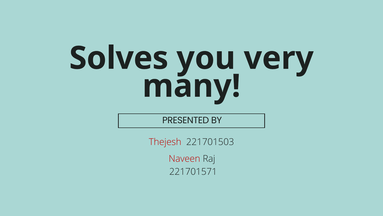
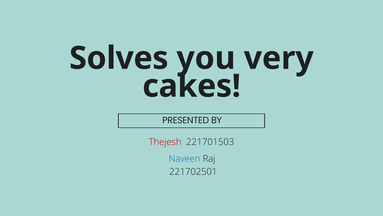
many: many -> cakes (192, 86)
Naveen colour: red -> blue (184, 158)
221701571: 221701571 -> 221702501 (193, 171)
